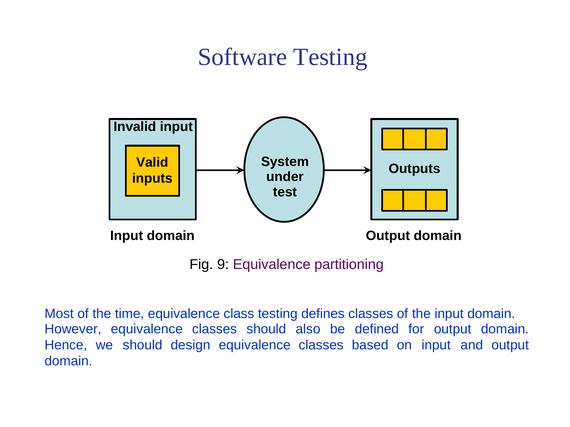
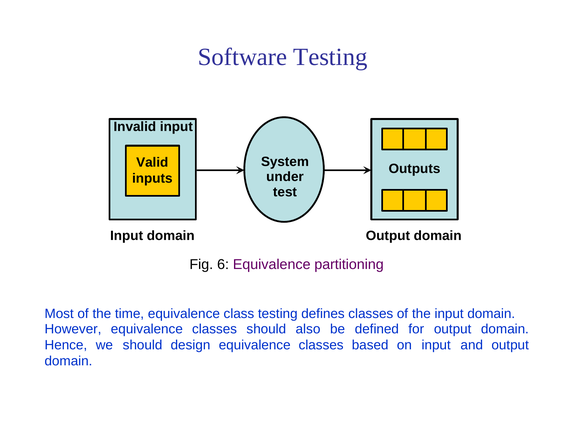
9: 9 -> 6 (223, 265)
